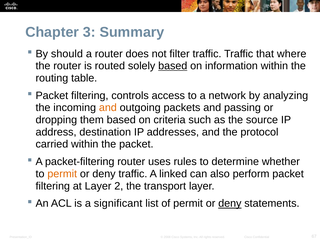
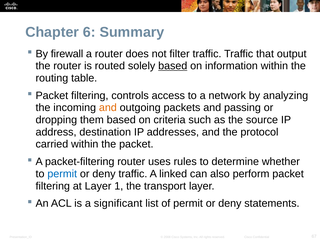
3: 3 -> 6 (89, 32)
should: should -> firewall (67, 54)
where: where -> output (292, 54)
permit colour: orange -> blue (62, 174)
2: 2 -> 1 (119, 186)
deny underline: present -> none (230, 203)
